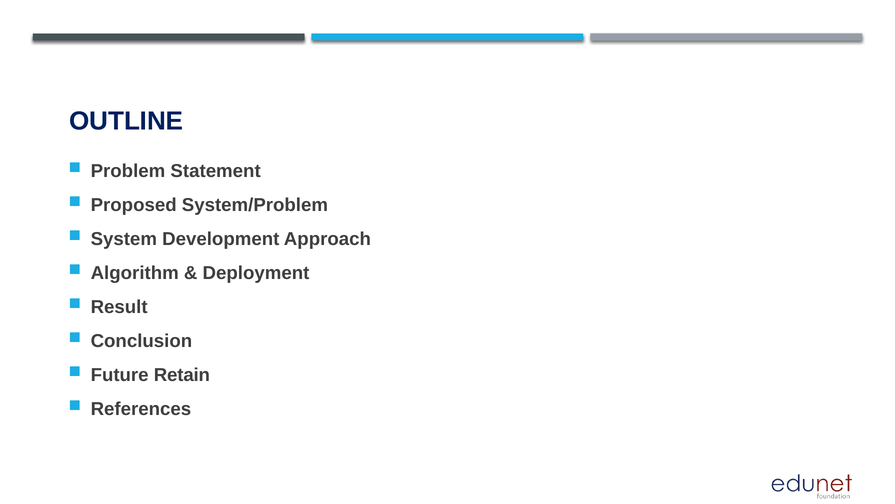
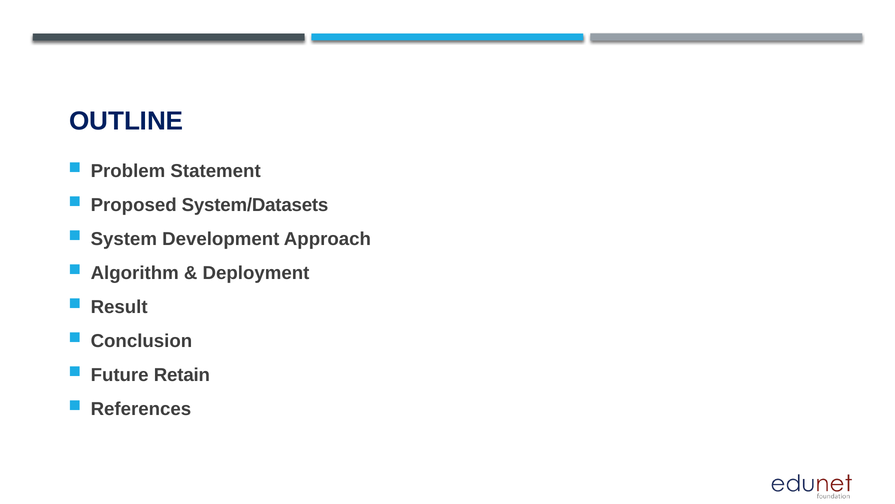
System/Problem: System/Problem -> System/Datasets (255, 205)
